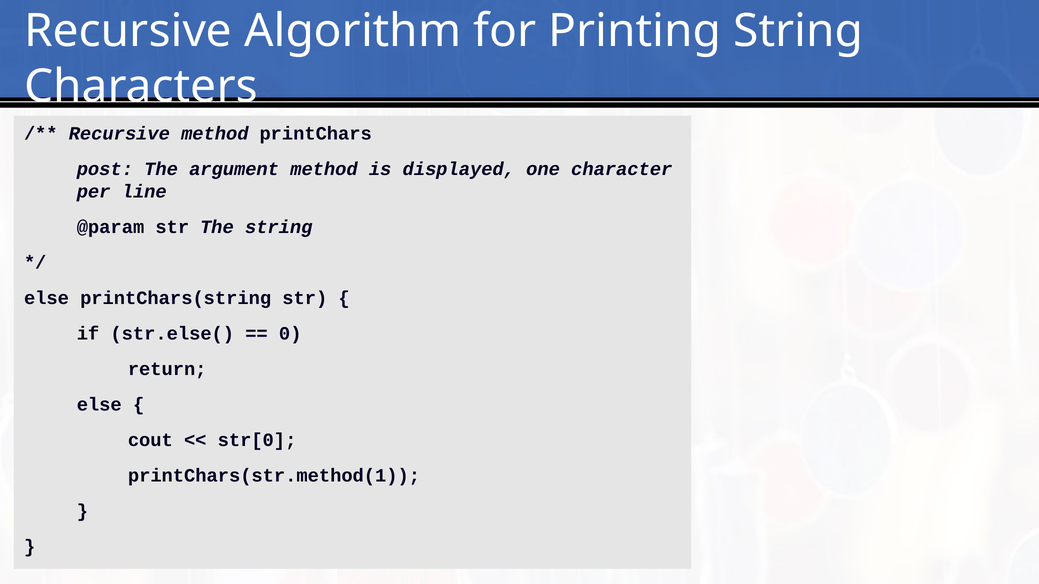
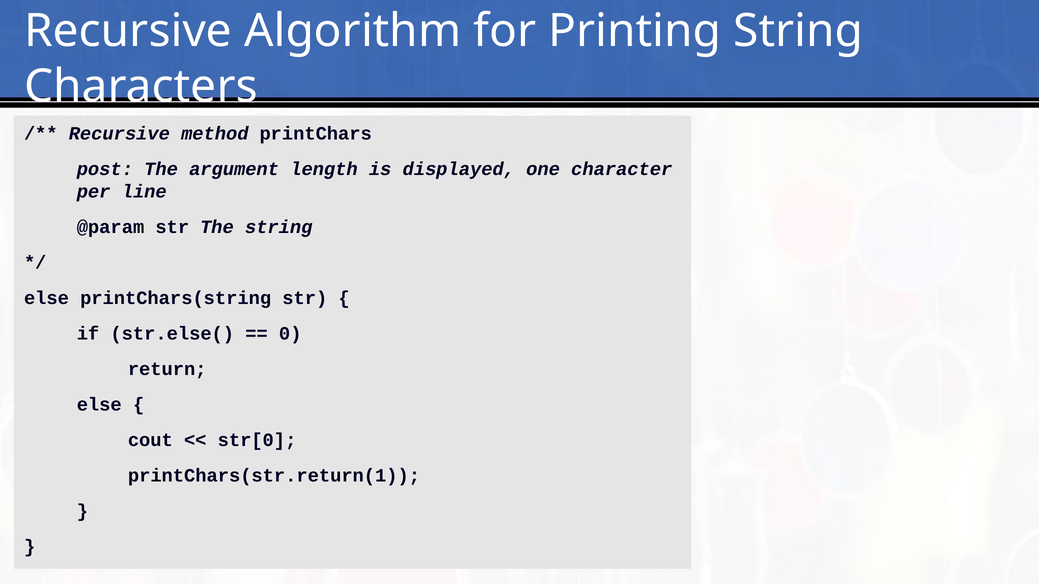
argument method: method -> length (324, 169)
printChars(str.method(1: printChars(str.method(1 -> printChars(str.return(1 (274, 476)
